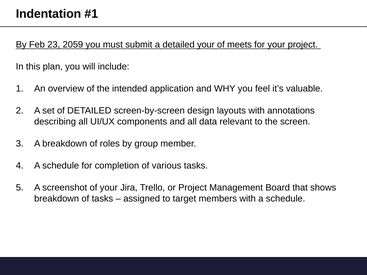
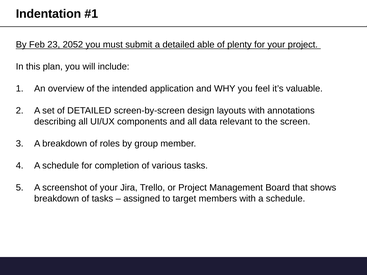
2059: 2059 -> 2052 (73, 45)
detailed your: your -> able (206, 45)
meets: meets -> plenty (239, 45)
